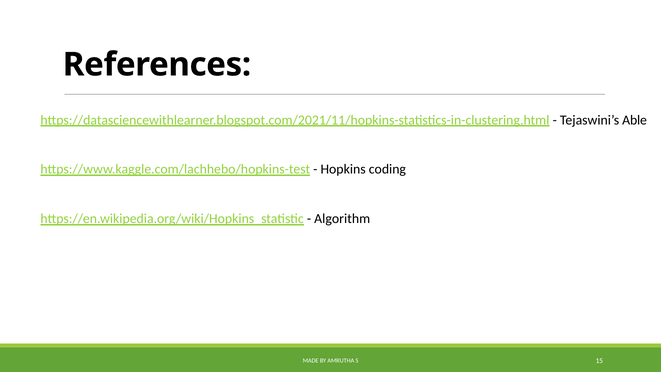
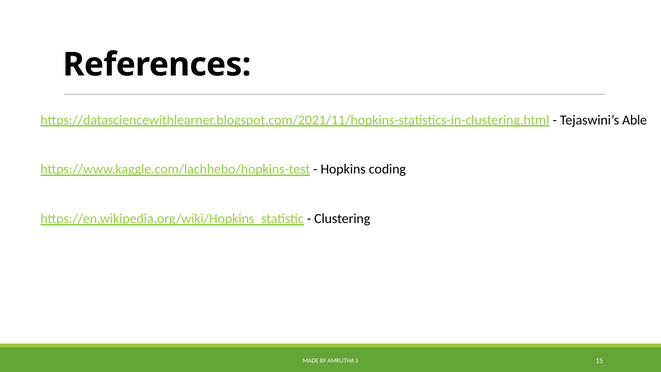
Algorithm: Algorithm -> Clustering (342, 219)
